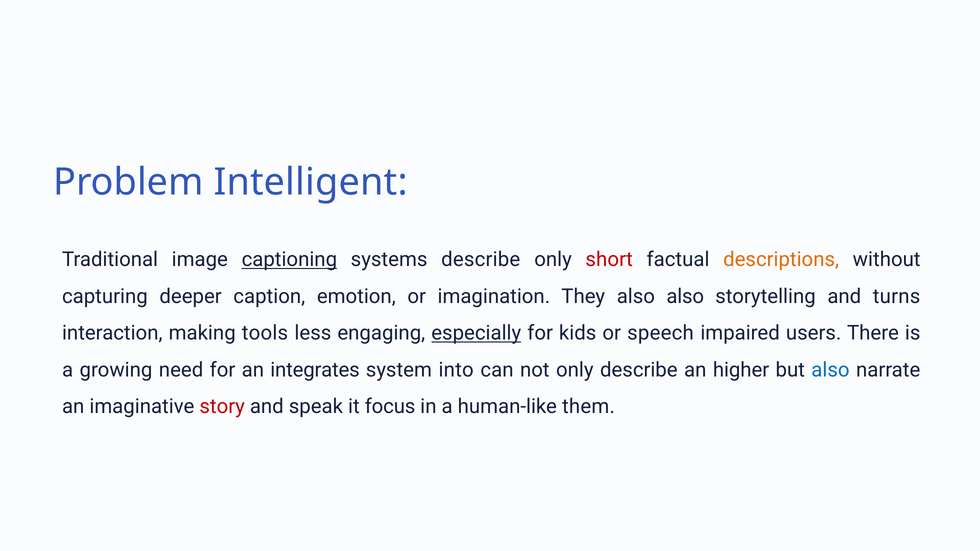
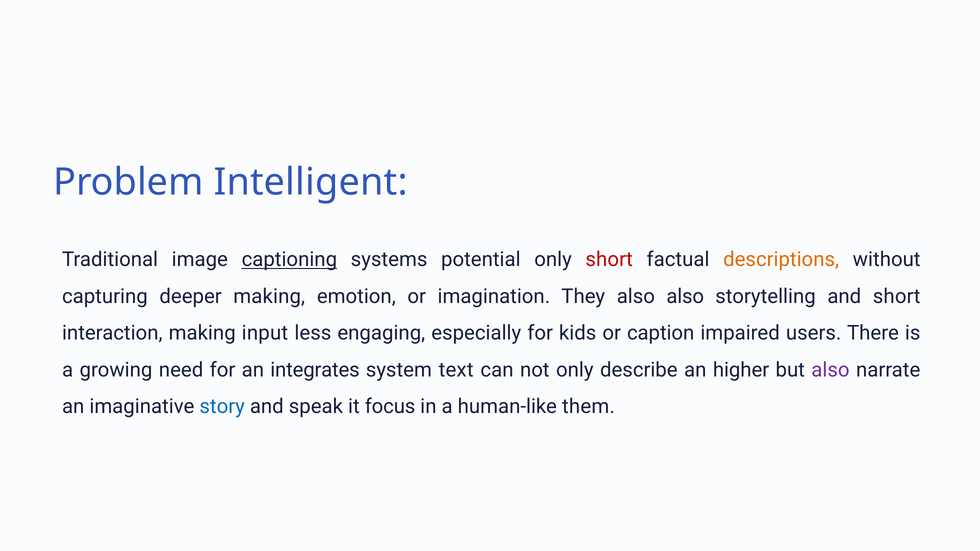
systems describe: describe -> potential (481, 260)
deeper caption: caption -> making (269, 297)
and turns: turns -> short (897, 297)
tools: tools -> input (265, 333)
especially underline: present -> none (476, 333)
speech: speech -> caption (661, 333)
into: into -> text (456, 370)
also colour: blue -> purple (830, 370)
story colour: red -> blue (222, 407)
